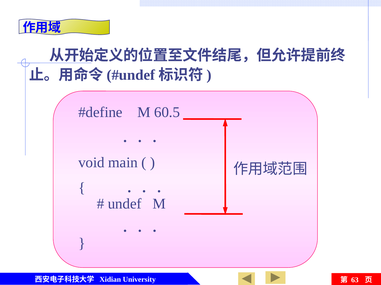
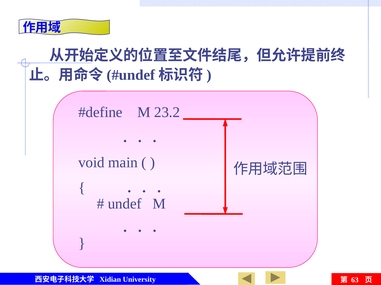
60.5: 60.5 -> 23.2 (167, 113)
